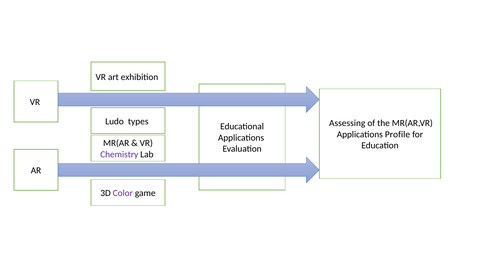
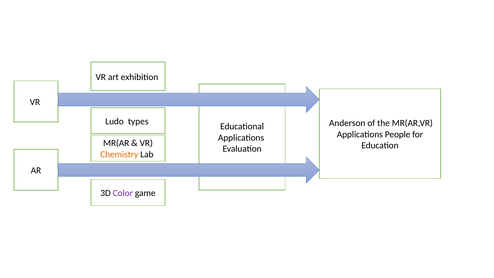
Assessing: Assessing -> Anderson (347, 123)
Profile: Profile -> People (398, 134)
Chemistry colour: purple -> orange (119, 154)
